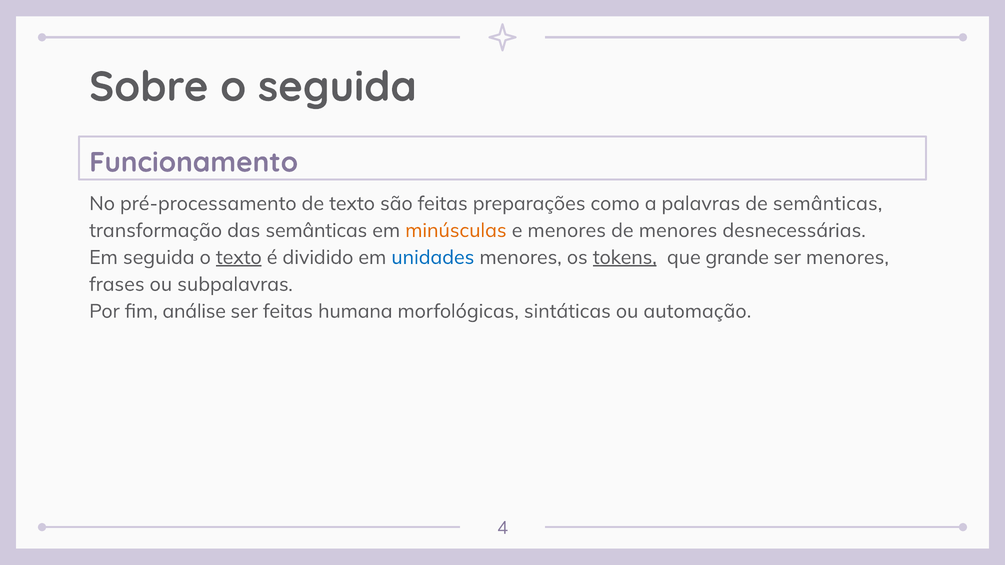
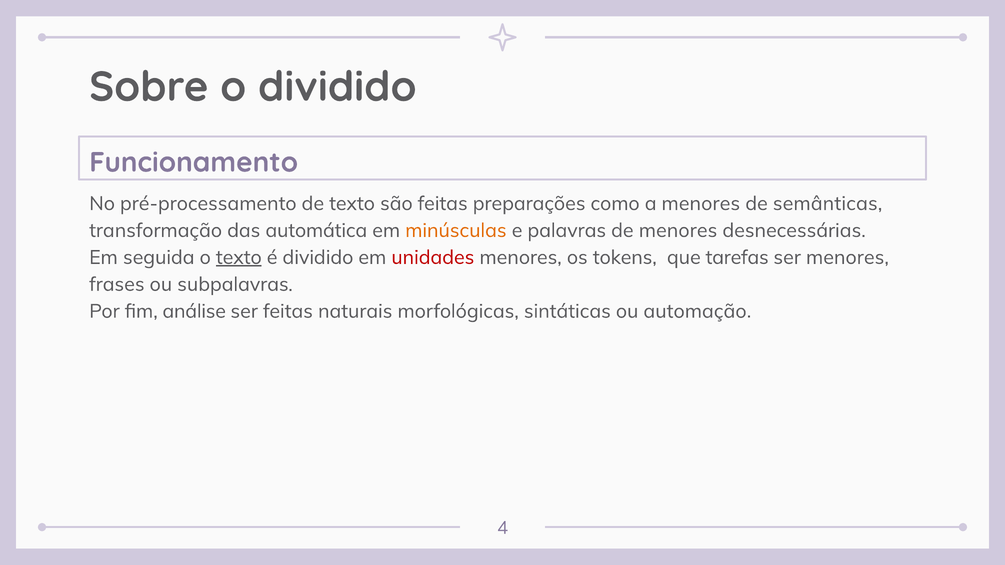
o seguida: seguida -> dividido (337, 87)
a palavras: palavras -> menores (701, 204)
das semânticas: semânticas -> automática (316, 231)
e menores: menores -> palavras (567, 231)
unidades colour: blue -> red (433, 258)
tokens underline: present -> none (625, 258)
grande: grande -> tarefas (737, 258)
humana: humana -> naturais (355, 311)
